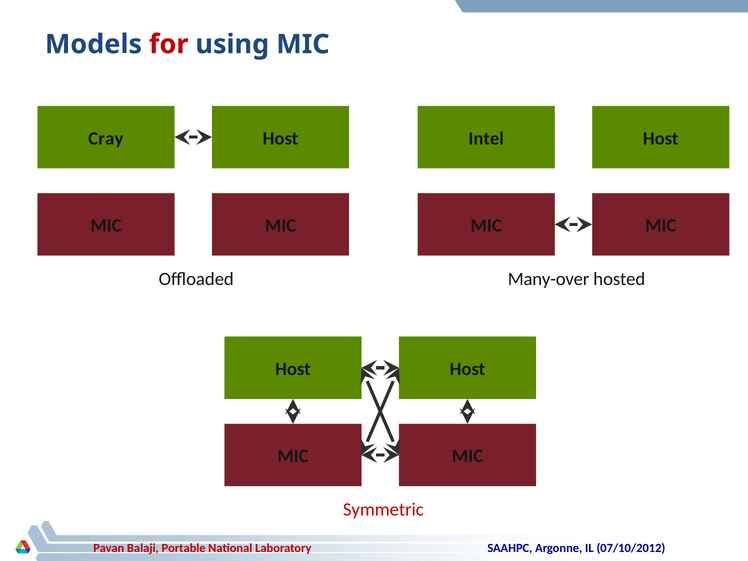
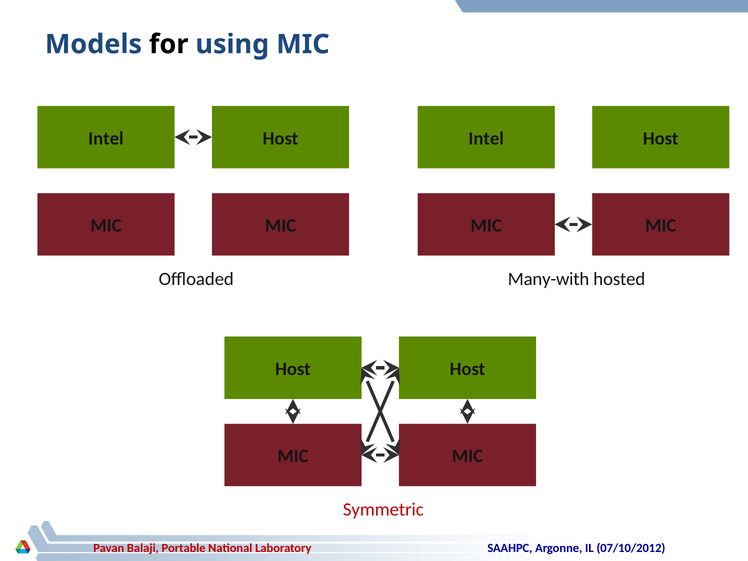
for colour: red -> black (169, 44)
Cray: Cray -> Intel (106, 138)
Many-over: Many-over -> Many-with (549, 279)
